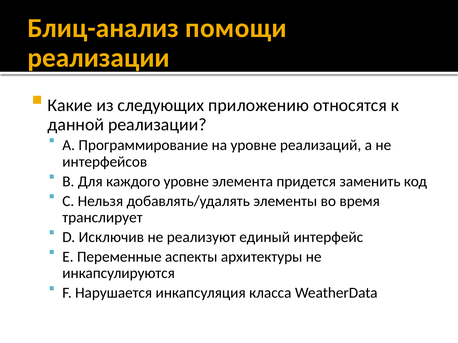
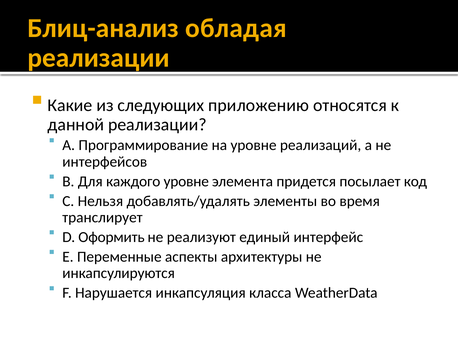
помощи: помощи -> обладая (236, 28)
заменить: заменить -> посылает (370, 182)
Исключив: Исключив -> Оформить (111, 237)
